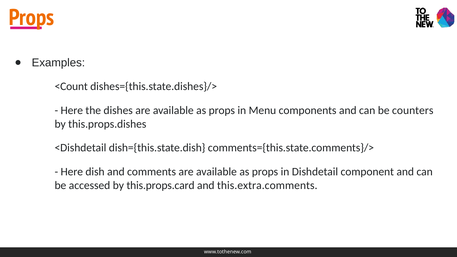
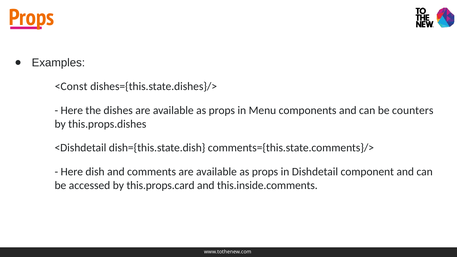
<Count: <Count -> <Const (71, 86)
this.extra.comments: this.extra.comments -> this.inside.comments (267, 185)
